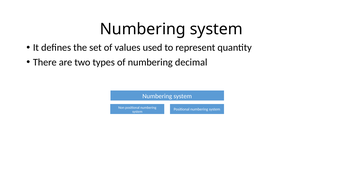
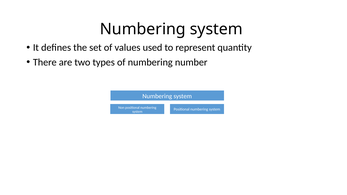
decimal: decimal -> number (191, 62)
